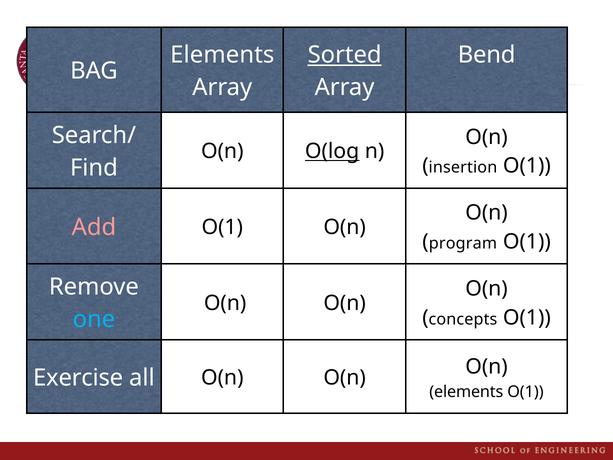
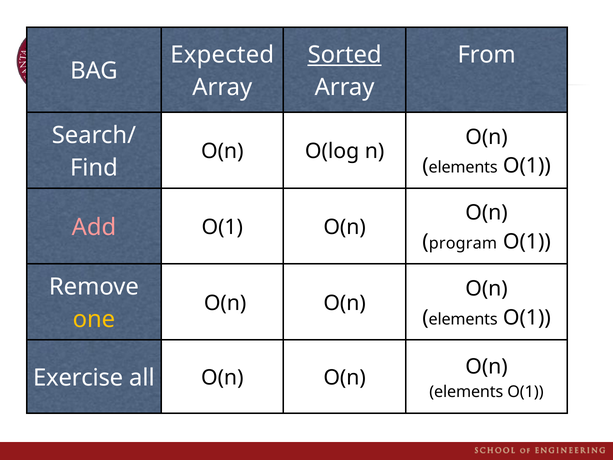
Elements: Elements -> Expected (222, 55)
Bend: Bend -> From (487, 55)
O(log underline: present -> none (332, 151)
insertion: insertion -> elements (463, 168)
concepts: concepts -> elements (463, 319)
one colour: light blue -> yellow (94, 319)
